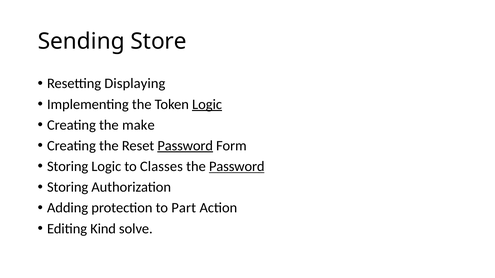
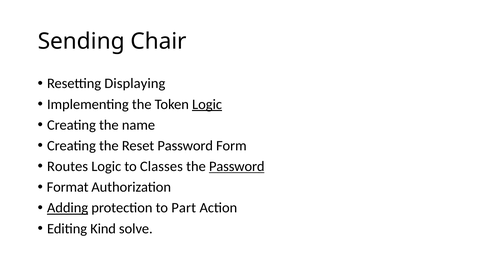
Store: Store -> Chair (159, 42)
make: make -> name (138, 125)
Password underline: present -> none (185, 146)
Storing: Storing -> Routes (68, 167)
Storing: Storing -> Format (68, 187)
Adding underline: none -> present (68, 208)
